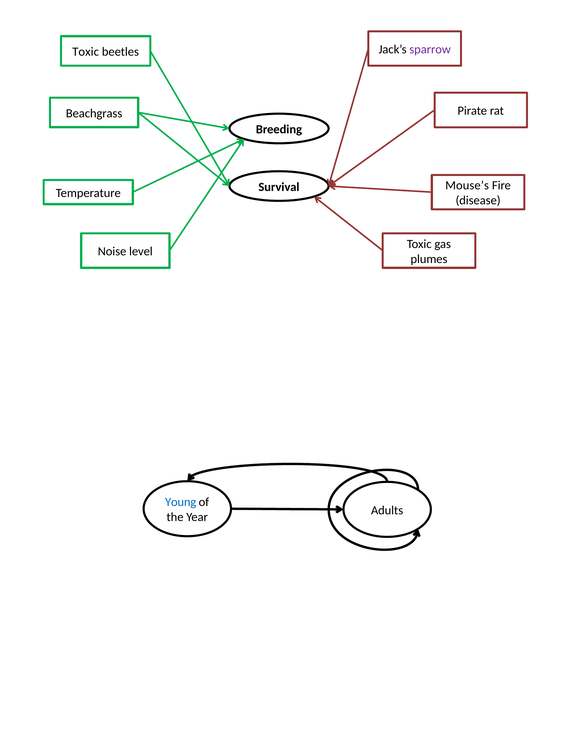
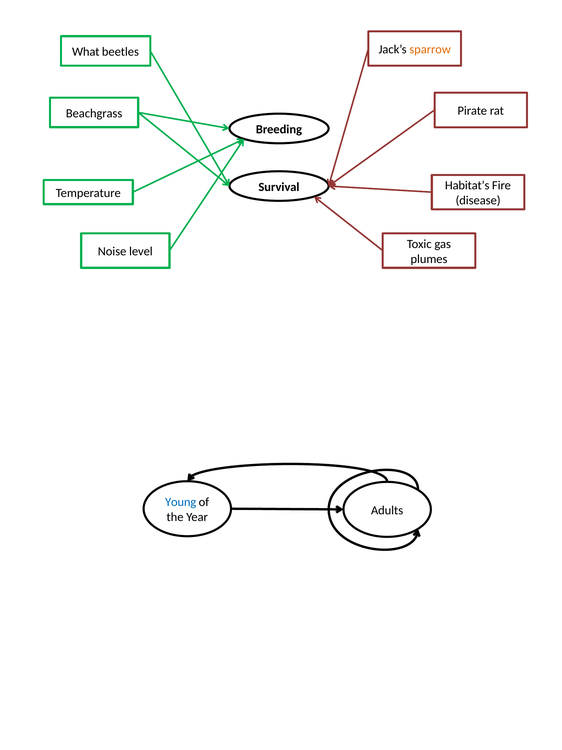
sparrow colour: purple -> orange (430, 49)
Toxic: Toxic -> What (86, 52)
Mouse’s: Mouse’s -> Habitat’s (467, 185)
